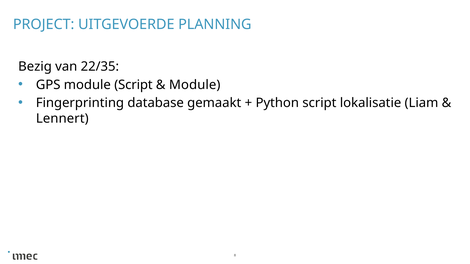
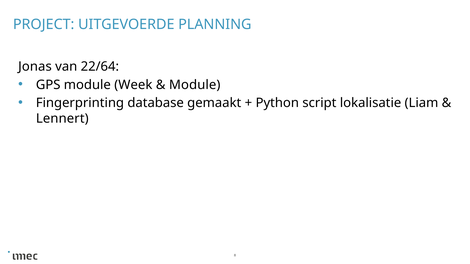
Bezig: Bezig -> Jonas (35, 67)
22/35: 22/35 -> 22/64 (100, 67)
module Script: Script -> Week (133, 85)
